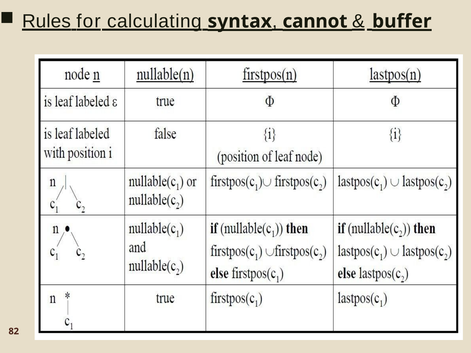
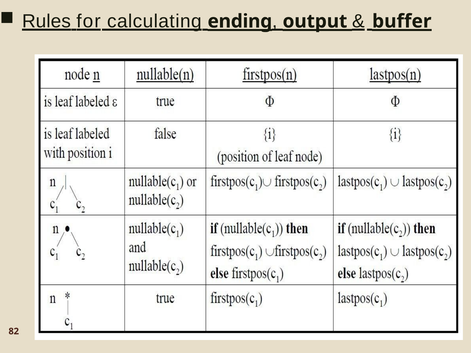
syntax: syntax -> ending (240, 21)
cannot: cannot -> output (315, 21)
